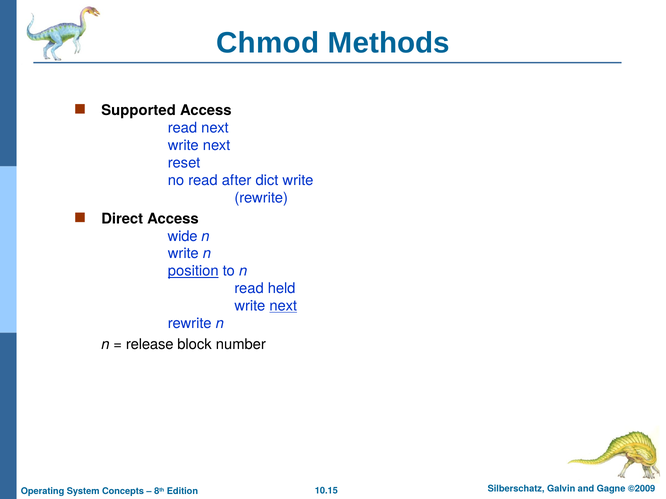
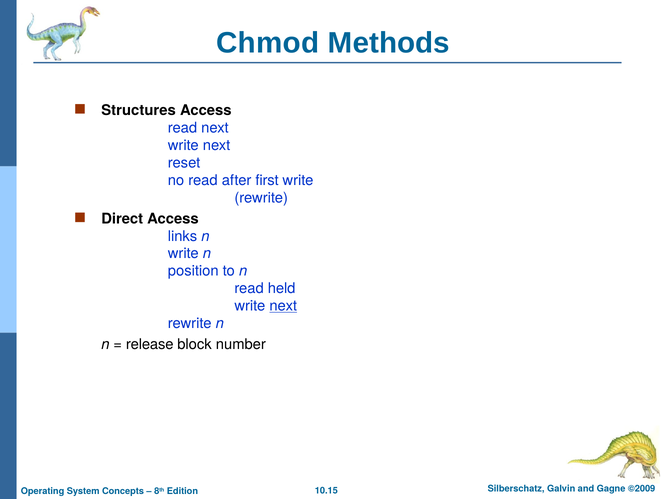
Supported: Supported -> Structures (139, 111)
dict: dict -> first (267, 180)
wide: wide -> links (183, 236)
position underline: present -> none (193, 271)
